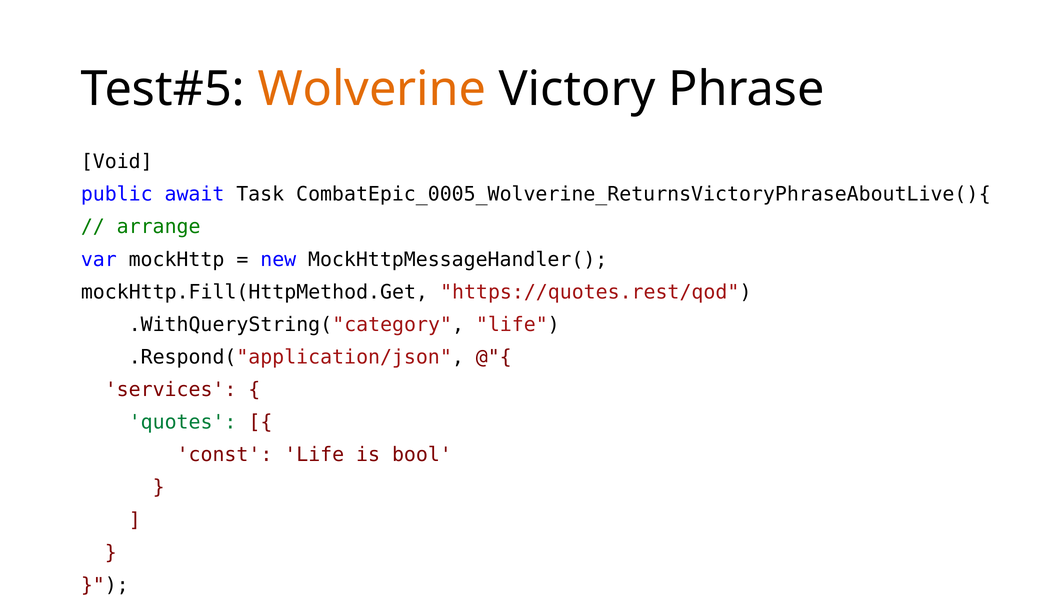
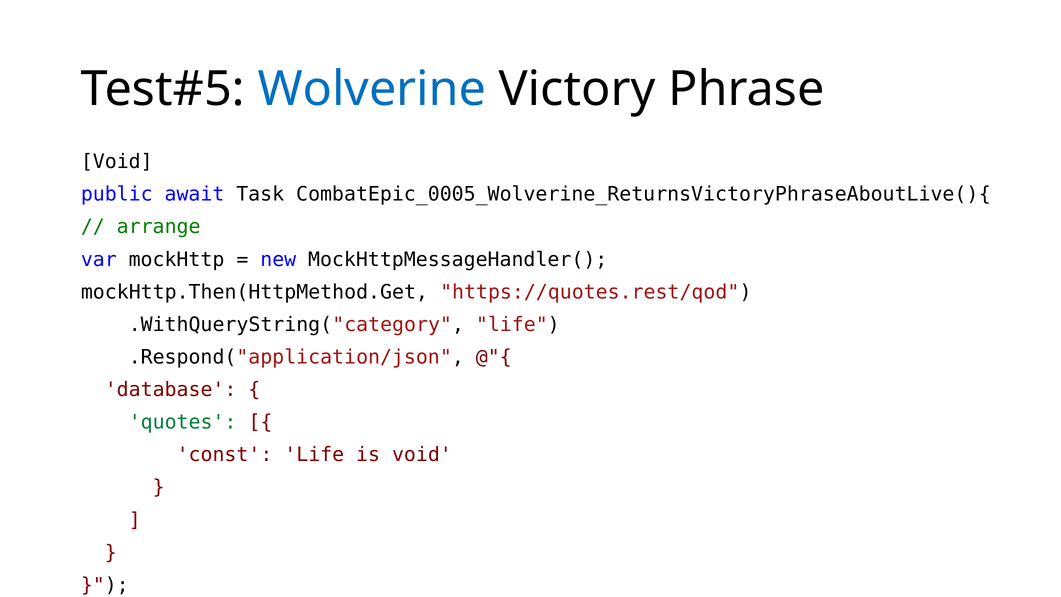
Wolverine colour: orange -> blue (372, 89)
mockHttp.Fill(HttpMethod.Get: mockHttp.Fill(HttpMethod.Get -> mockHttp.Then(HttpMethod.Get (254, 292)
services: services -> database (171, 390)
is bool: bool -> void (422, 455)
